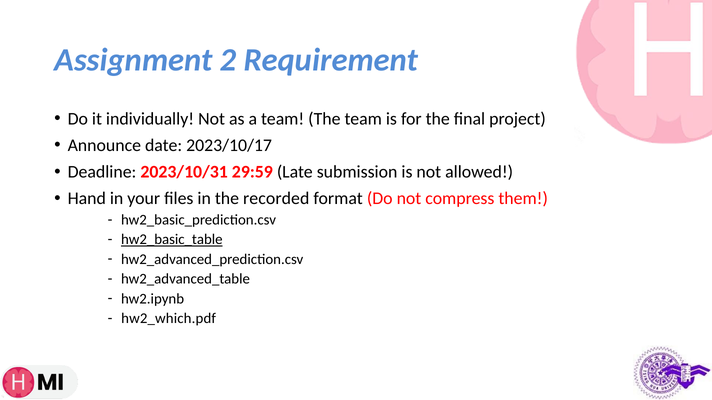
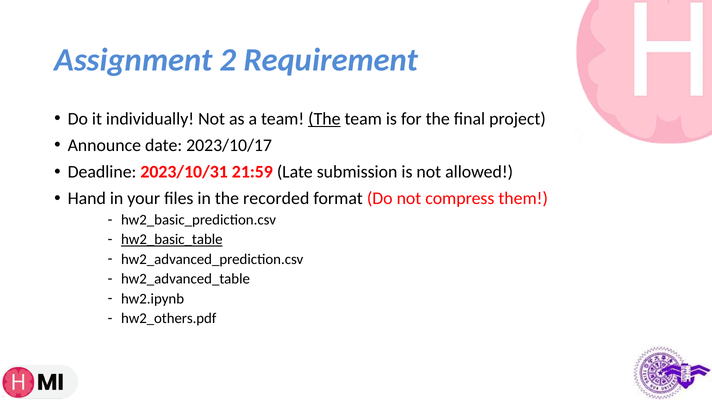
The underline: none -> present (324, 119)
29:59: 29:59 -> 21:59 (252, 172)
hw2_which.pdf: hw2_which.pdf -> hw2_others.pdf (169, 319)
